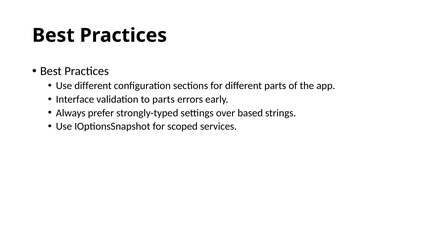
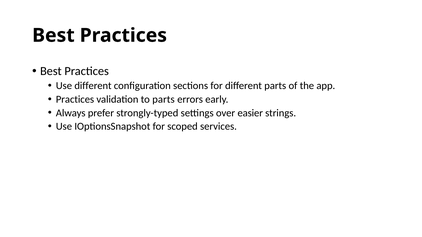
Interface: Interface -> Practices (75, 99)
based: based -> easier (250, 113)
